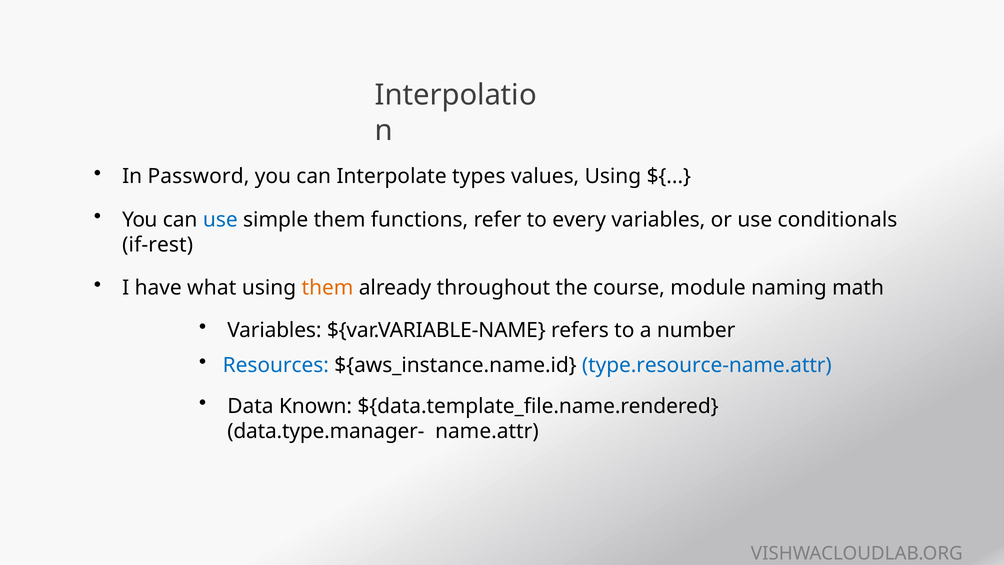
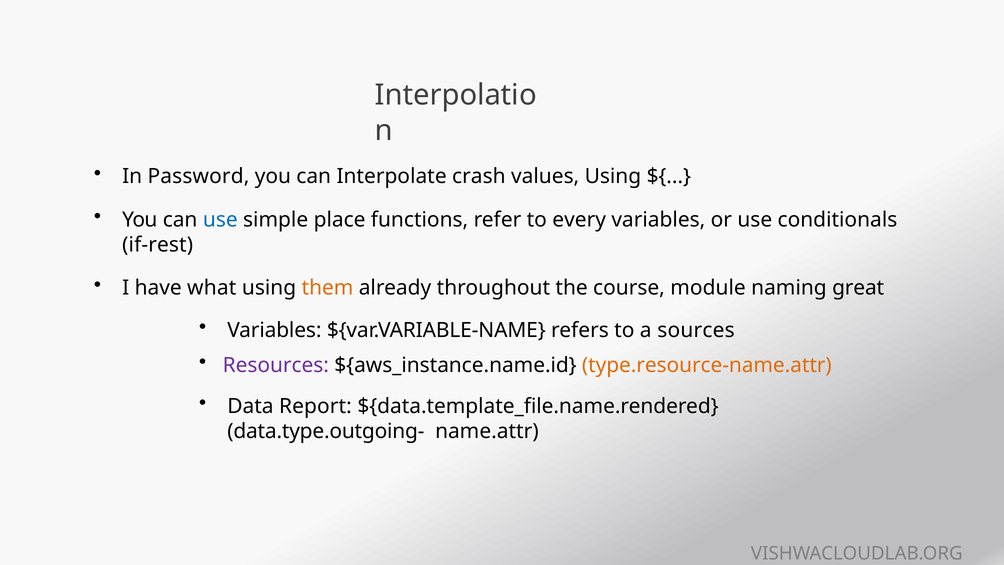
types: types -> crash (479, 176)
simple them: them -> place (340, 220)
math: math -> great (858, 288)
number: number -> sources (696, 330)
Resources colour: blue -> purple (276, 365)
type.resource-name.attr colour: blue -> orange (707, 365)
Known: Known -> Report (315, 406)
data.type.manager-: data.type.manager- -> data.type.outgoing- (326, 431)
